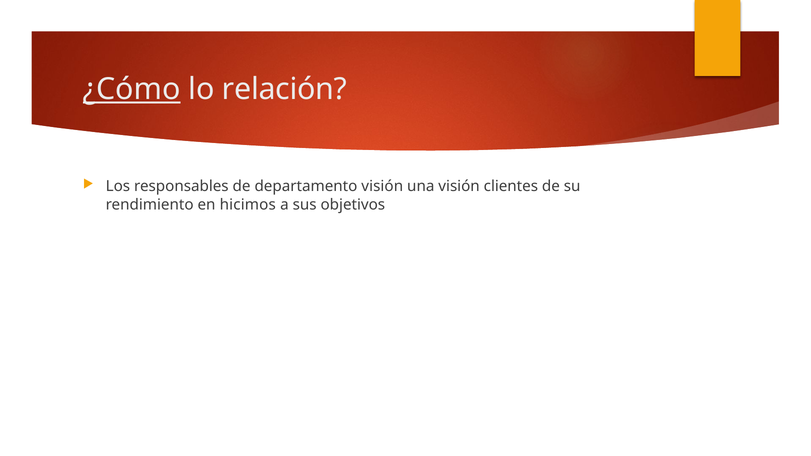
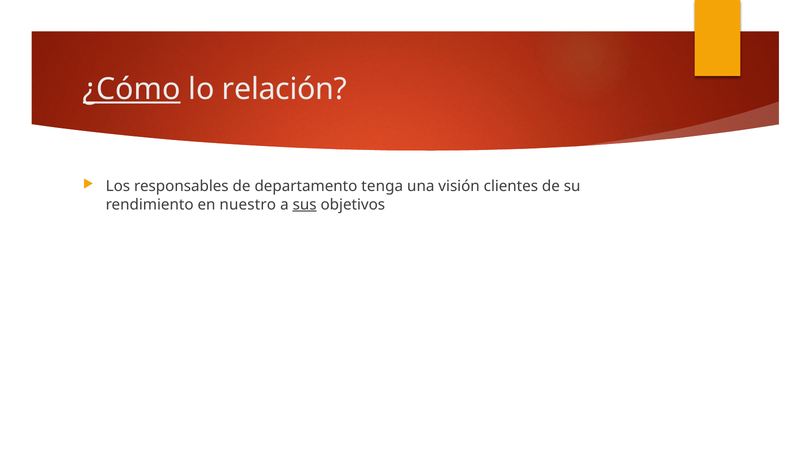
departamento visión: visión -> tenga (382, 186)
hicimos: hicimos -> nuestro (248, 205)
sus underline: none -> present (305, 205)
